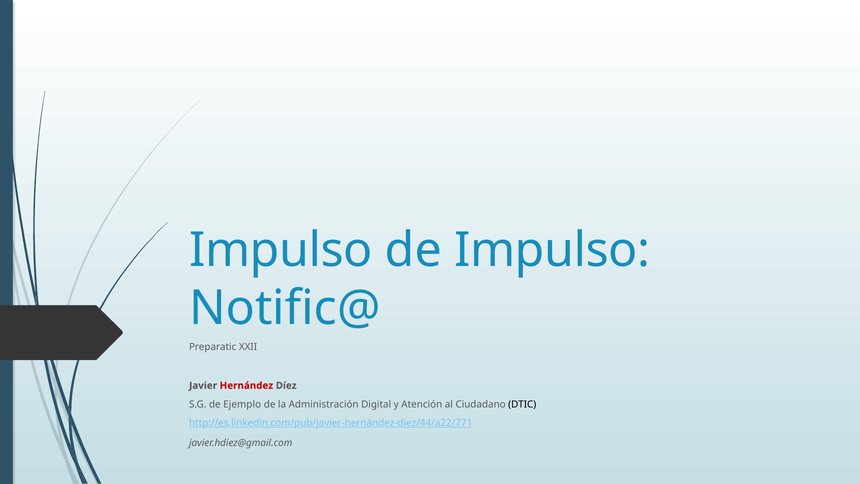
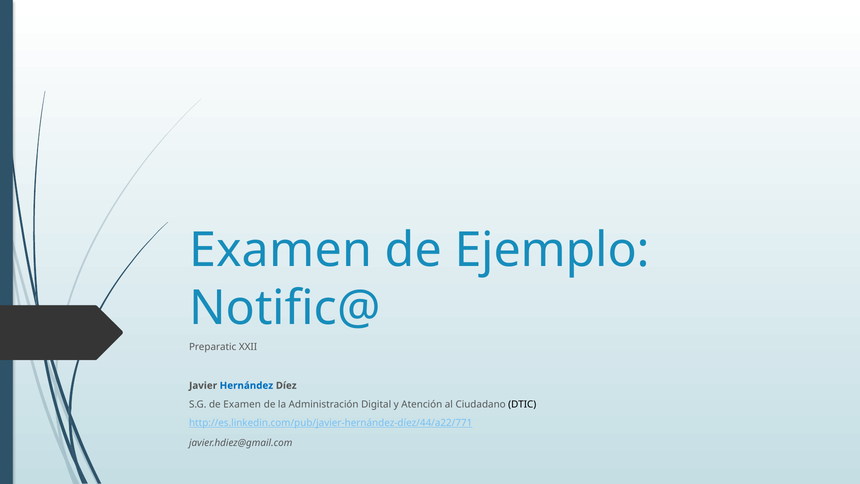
Impulso: Impulso -> Examen (281, 250)
de Impulso: Impulso -> Ejemplo (552, 250)
Hernández colour: red -> blue (246, 385)
de Ejemplo: Ejemplo -> Examen (242, 404)
